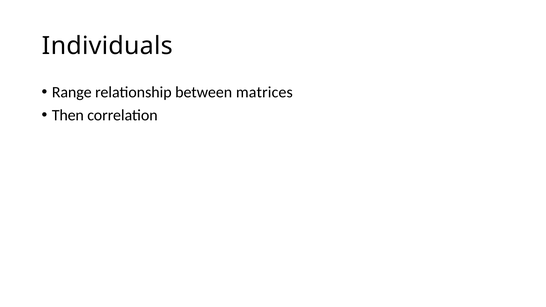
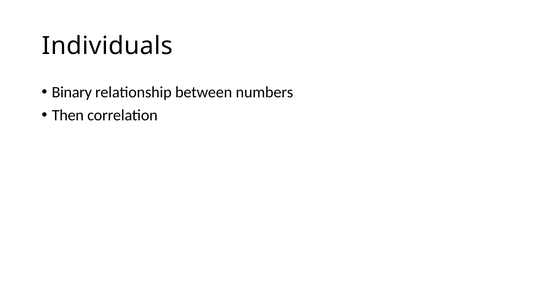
Range: Range -> Binary (72, 92)
matrices: matrices -> numbers (264, 92)
